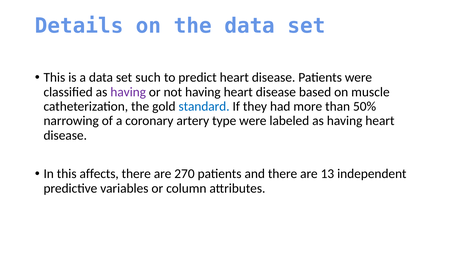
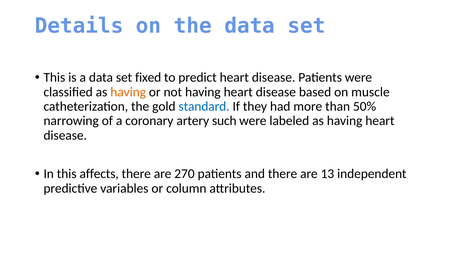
such: such -> fixed (148, 77)
having colour: purple -> orange (128, 92)
type: type -> such (224, 121)
